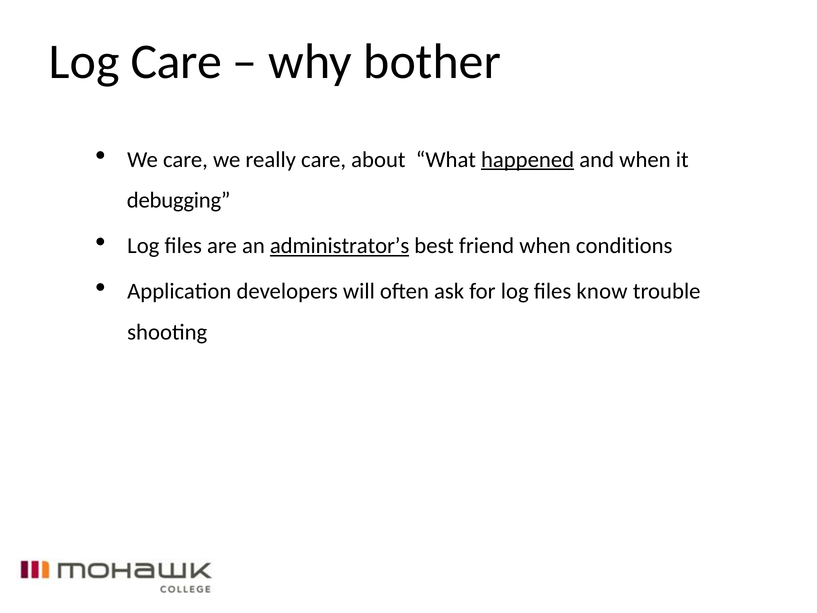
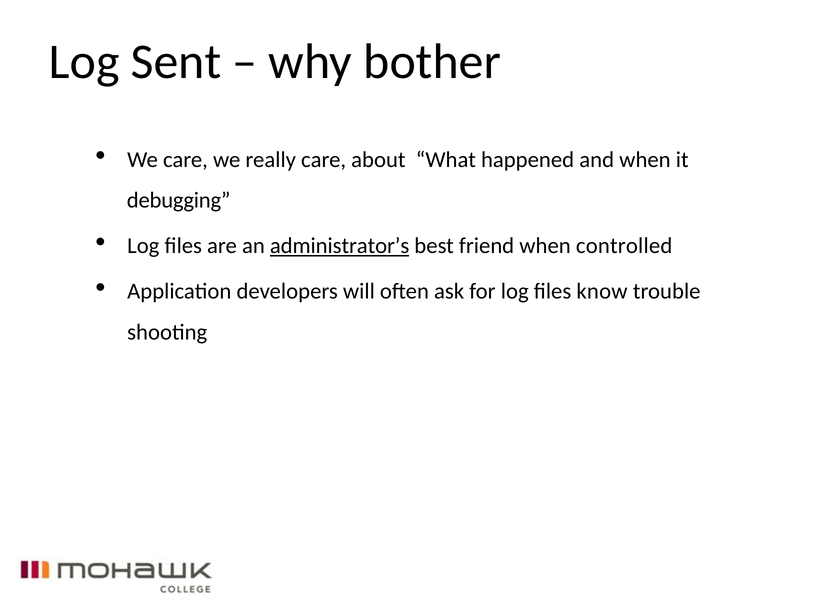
Log Care: Care -> Sent (176, 62)
happened underline: present -> none (528, 159)
conditions: conditions -> controlled (624, 246)
